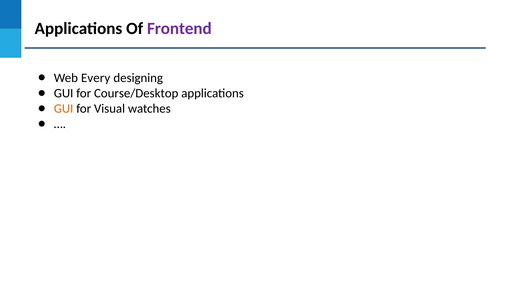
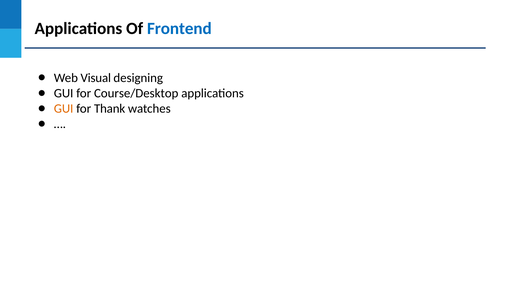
Frontend colour: purple -> blue (179, 28)
Every: Every -> Visual (96, 78)
Visual: Visual -> Thank (110, 108)
